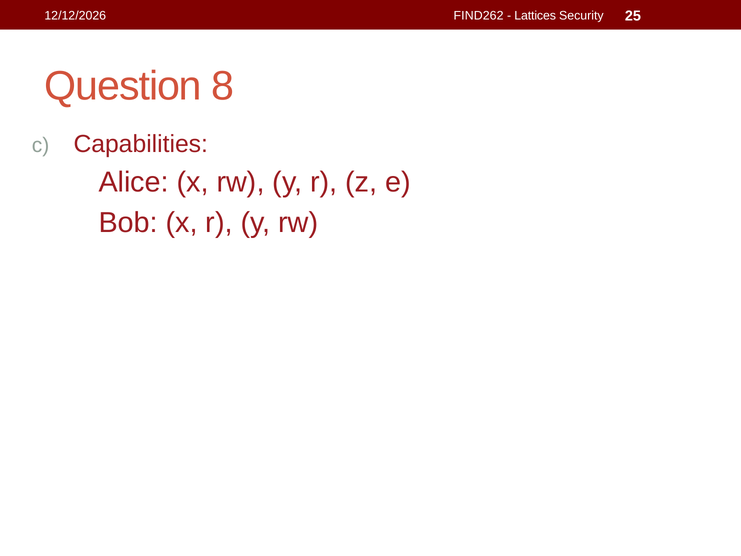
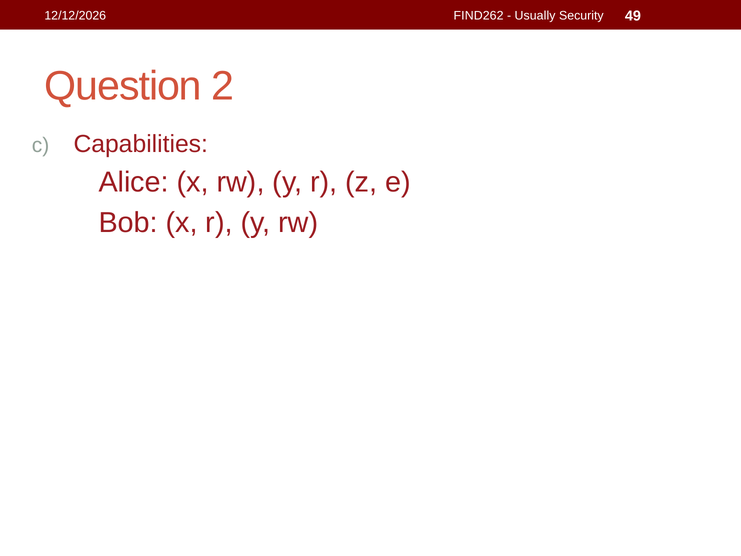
Lattices: Lattices -> Usually (535, 16)
25: 25 -> 49 (633, 16)
8: 8 -> 2 (223, 86)
